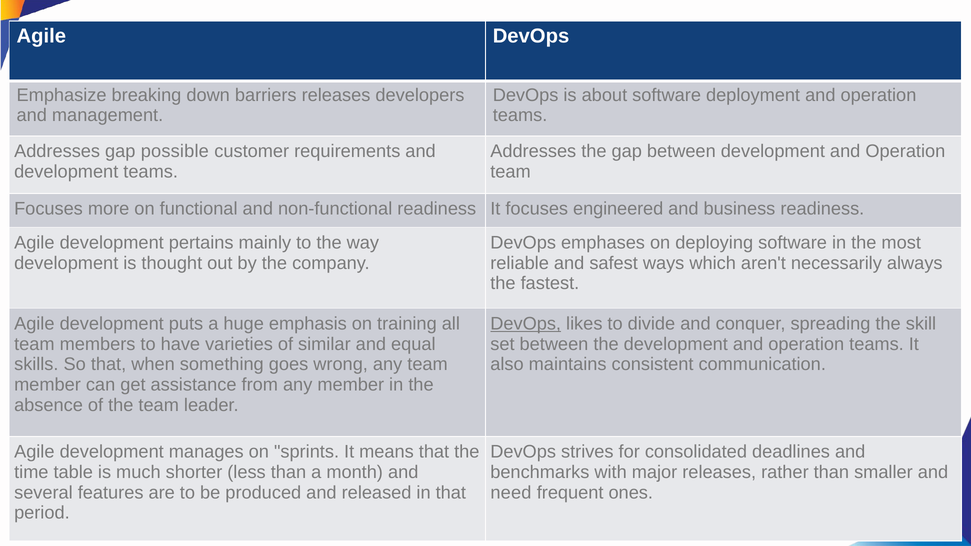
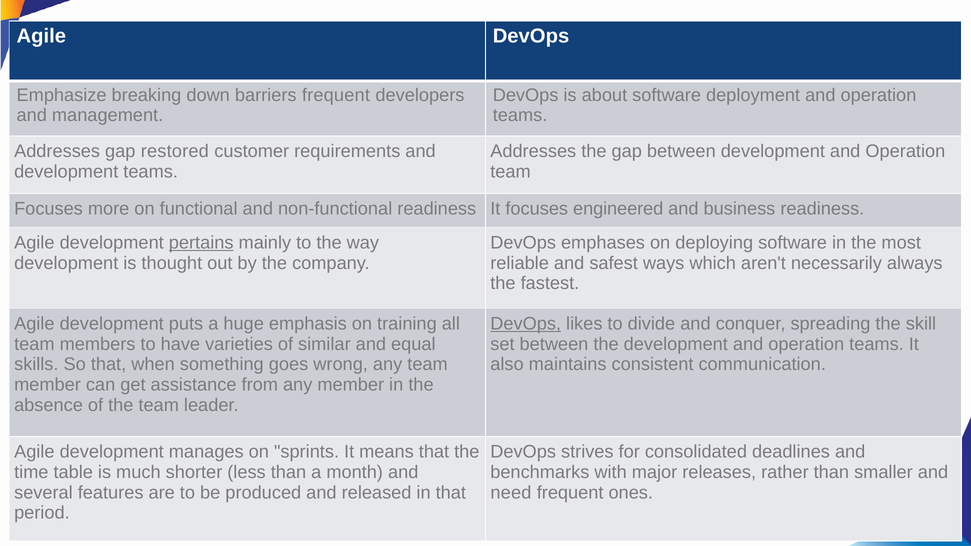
barriers releases: releases -> frequent (336, 95)
possible: possible -> restored (175, 151)
pertains underline: none -> present (201, 243)
